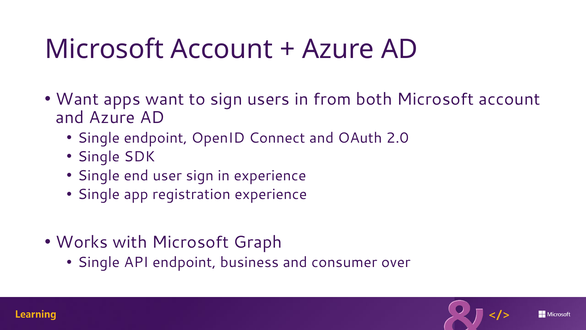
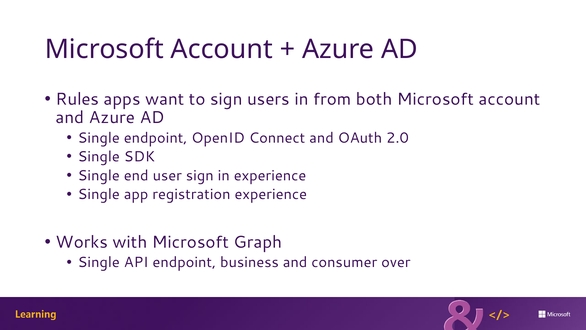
Want: Want -> Rules (77, 99)
